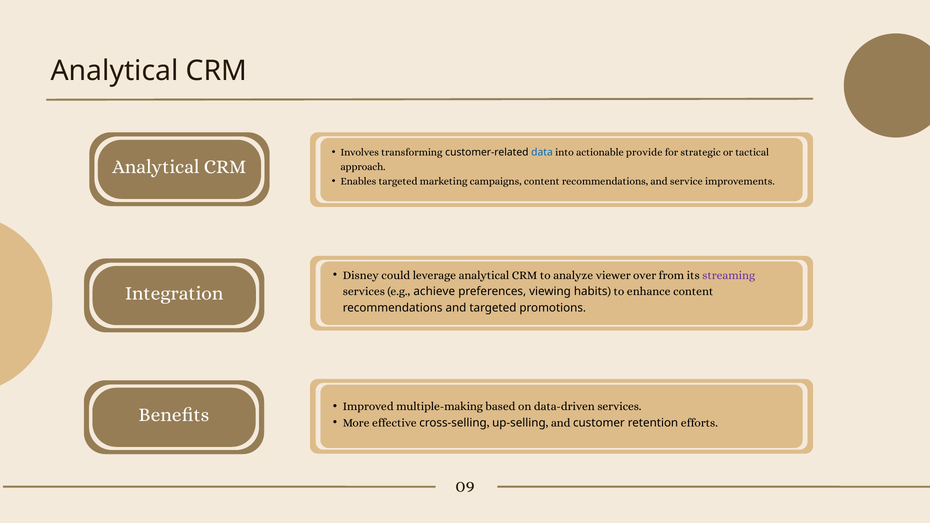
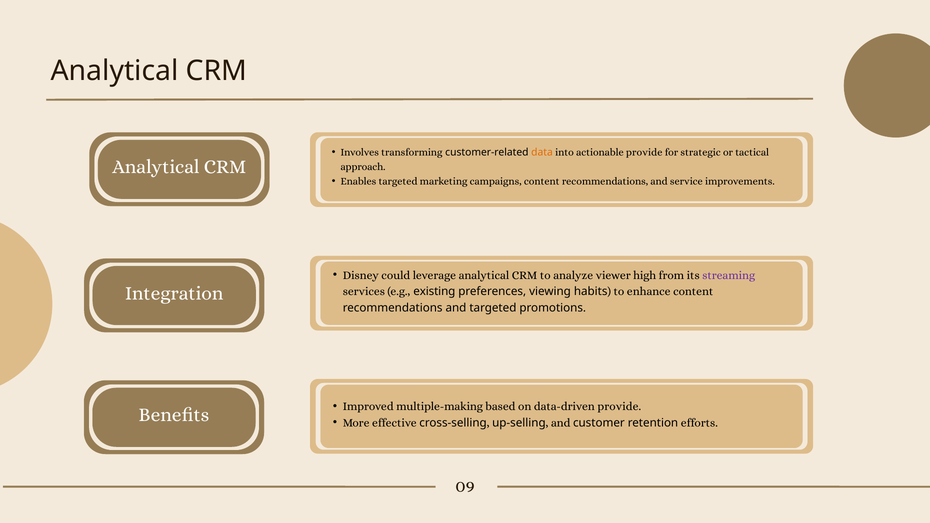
data colour: blue -> orange (542, 152)
over: over -> high (645, 275)
achieve: achieve -> existing (434, 292)
data-driven services: services -> provide (619, 407)
